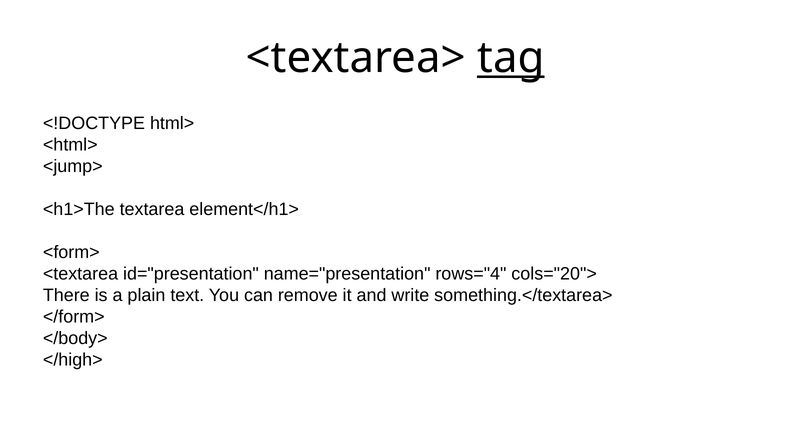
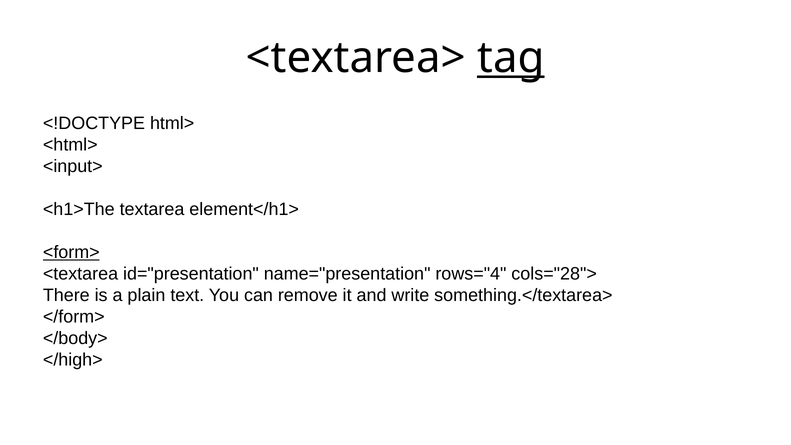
<jump>: <jump> -> <input> (73, 166)
<form> underline: none -> present (71, 252)
cols="20">: cols="20"> -> cols="28"> (554, 274)
